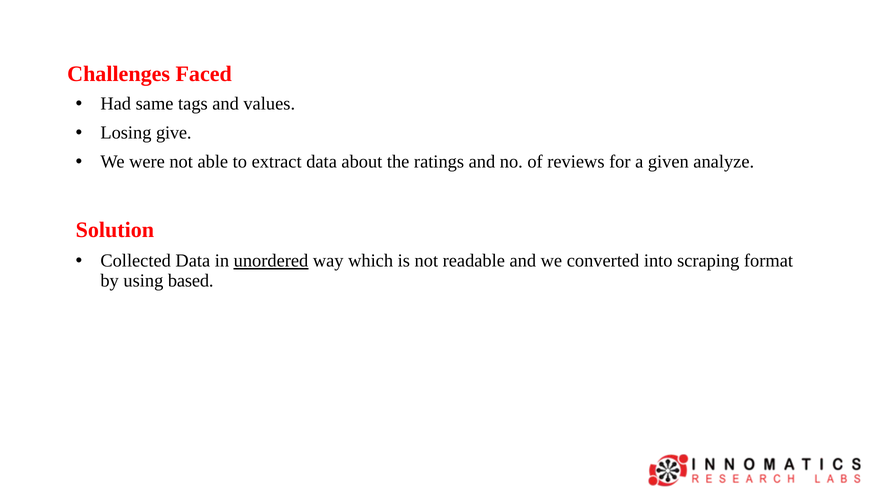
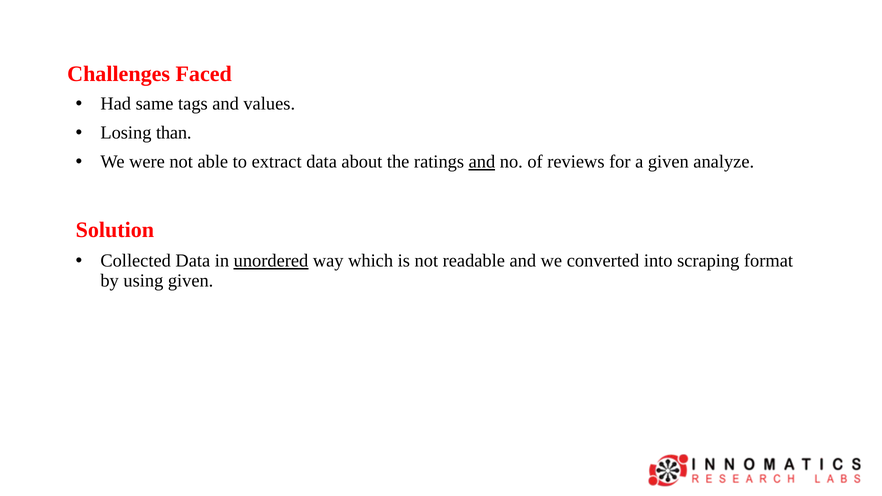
give: give -> than (174, 133)
and underline: none -> present (482, 162)
using based: based -> given (191, 281)
